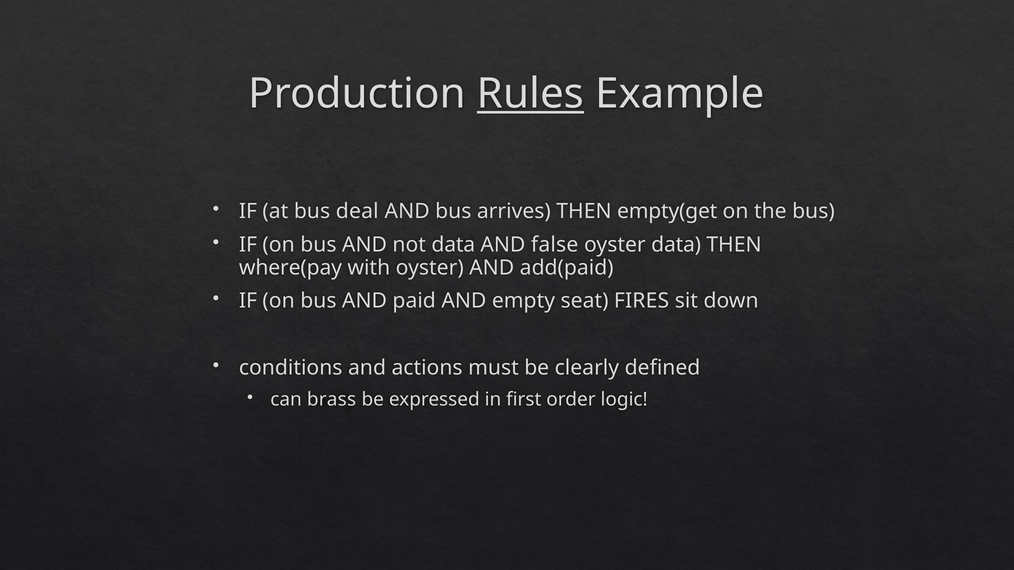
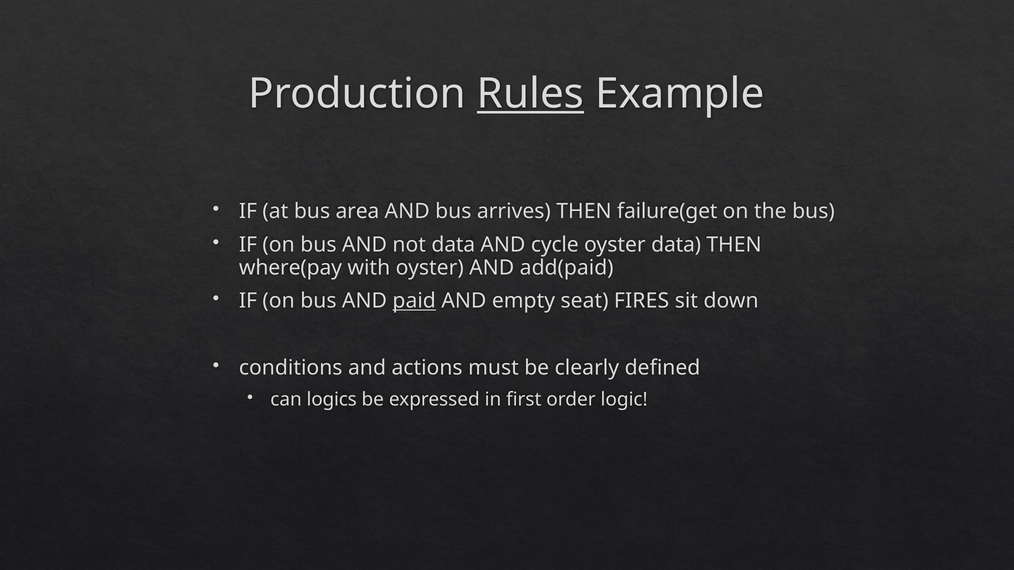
deal: deal -> area (357, 212)
empty(get: empty(get -> failure(get (667, 212)
false: false -> cycle (555, 245)
paid underline: none -> present (414, 301)
brass: brass -> logics (332, 400)
